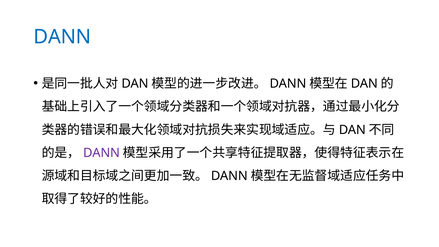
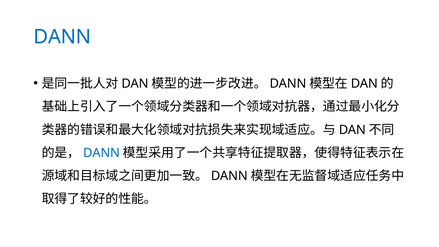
DANN colour: purple -> blue (102, 153)
